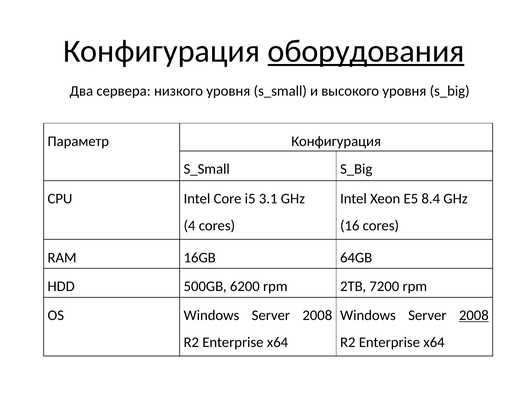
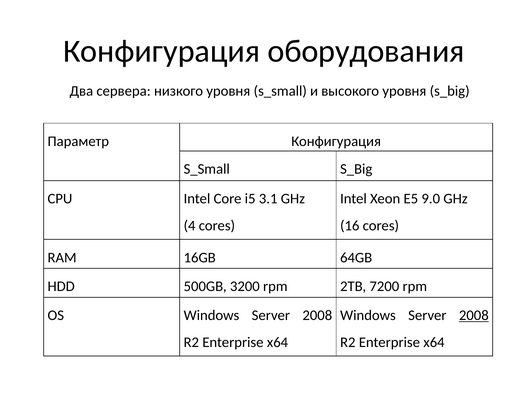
оборудования underline: present -> none (366, 51)
8.4: 8.4 -> 9.0 (431, 199)
6200: 6200 -> 3200 (245, 286)
